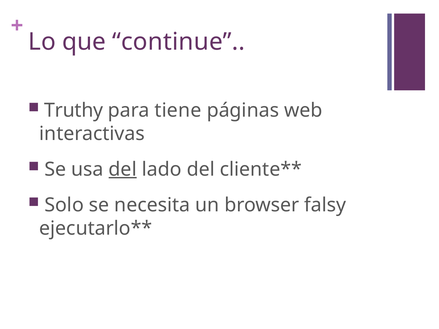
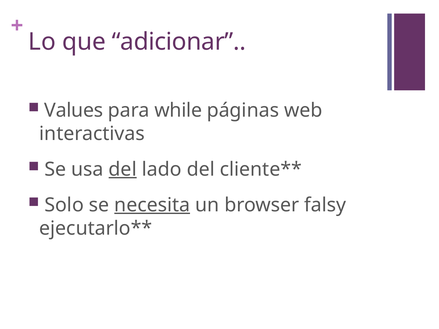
continue: continue -> adicionar (179, 42)
Truthy: Truthy -> Values (74, 110)
tiene: tiene -> while (178, 110)
necesita underline: none -> present (152, 205)
